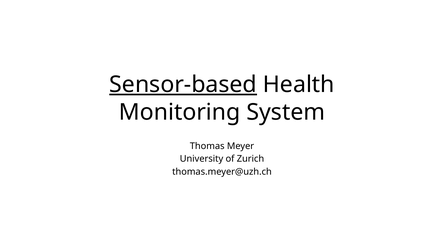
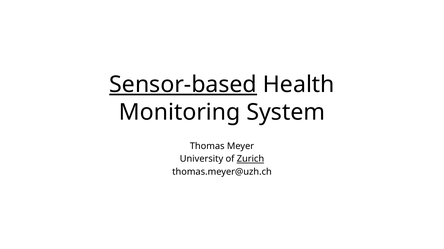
Zurich underline: none -> present (250, 159)
